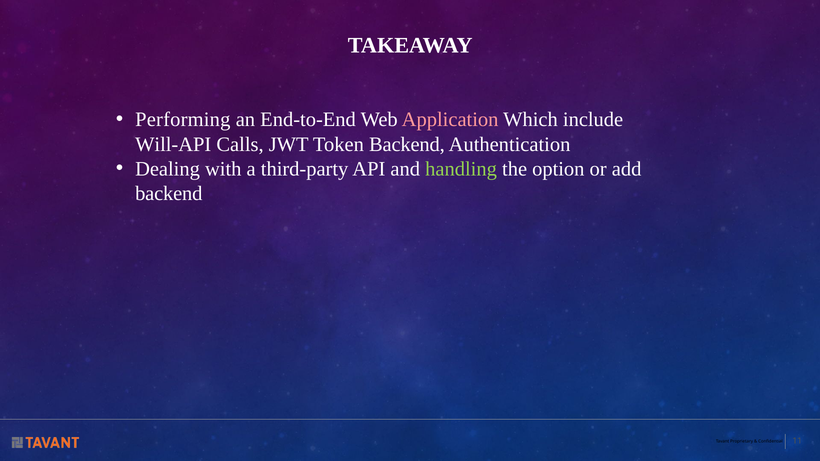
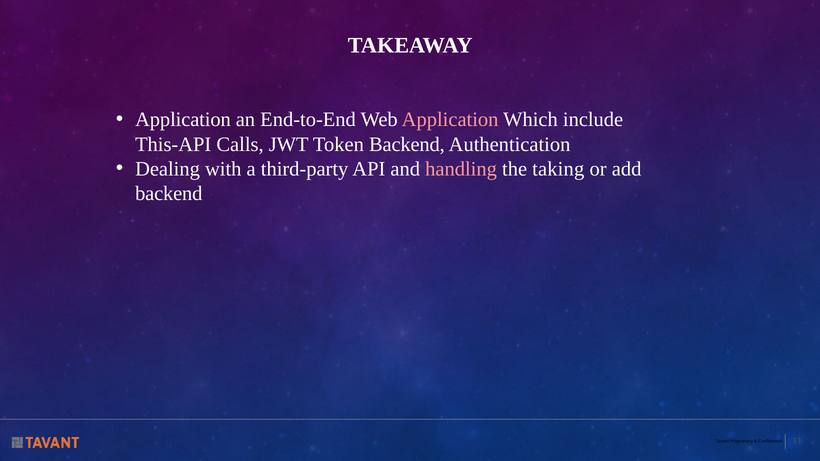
Performing: Performing -> Application (183, 120)
Will-API: Will-API -> This-API (173, 144)
handling colour: light green -> pink (461, 169)
option: option -> taking (558, 169)
